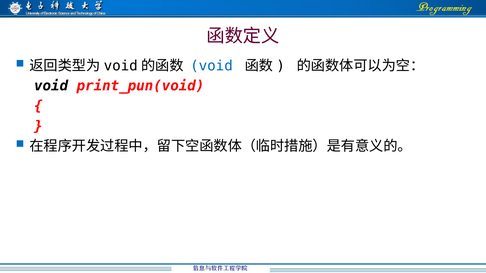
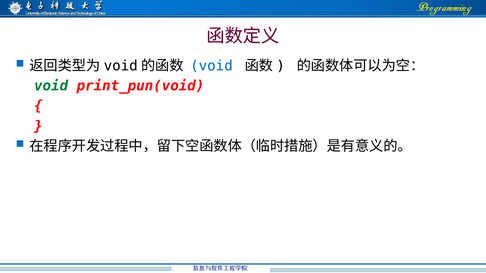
void colour: black -> green (51, 86)
